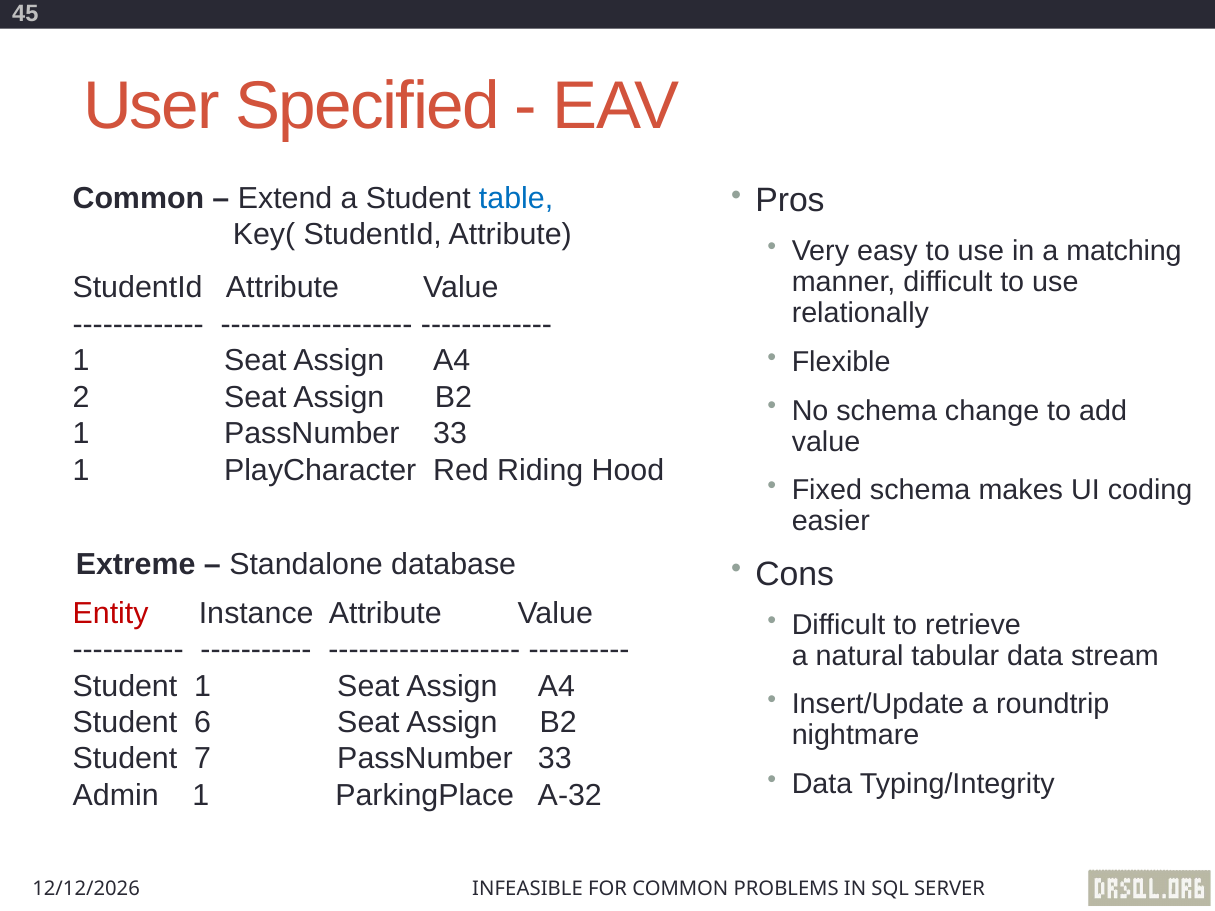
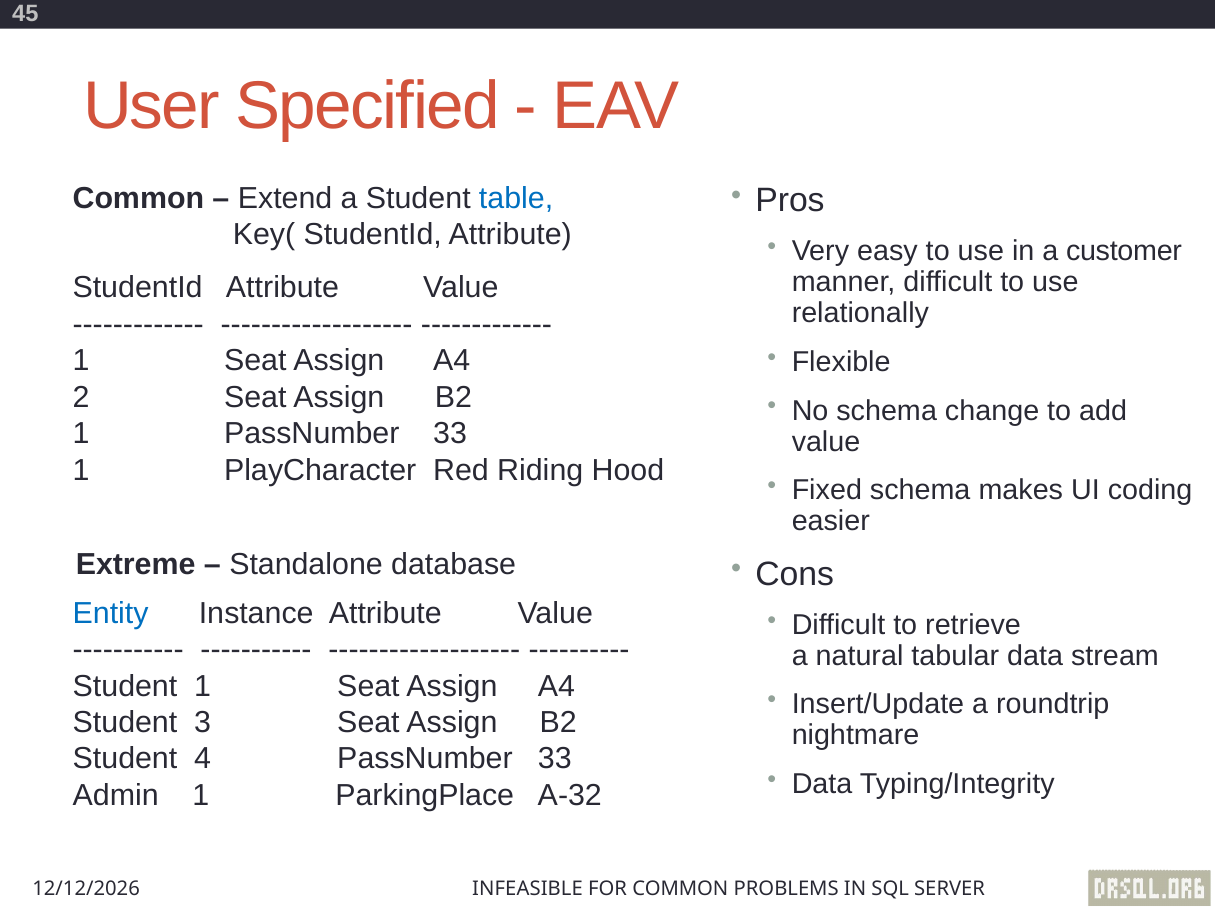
matching: matching -> customer (1124, 251)
Entity colour: red -> blue (111, 613)
6: 6 -> 3 (203, 723)
7: 7 -> 4 (203, 759)
